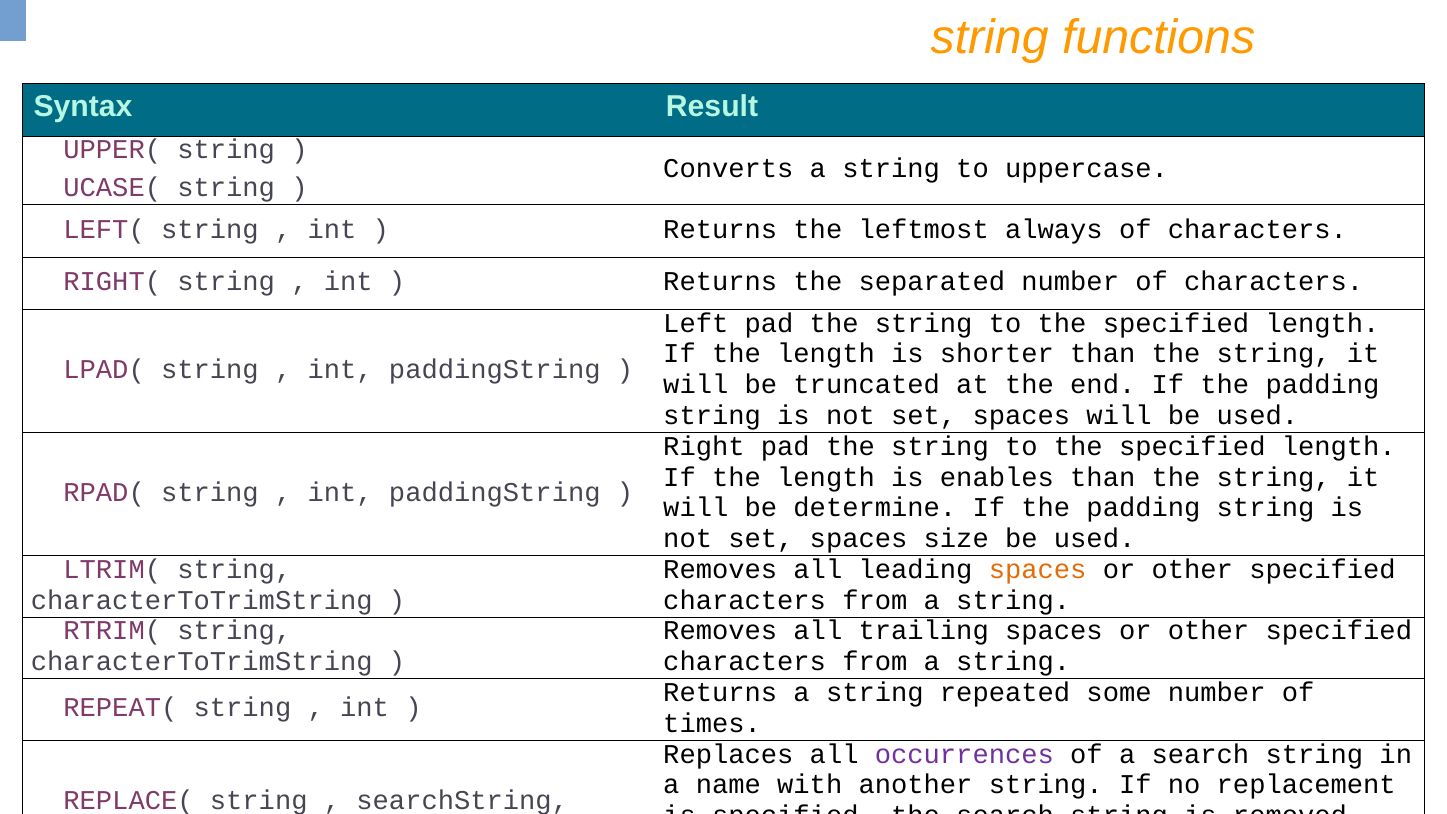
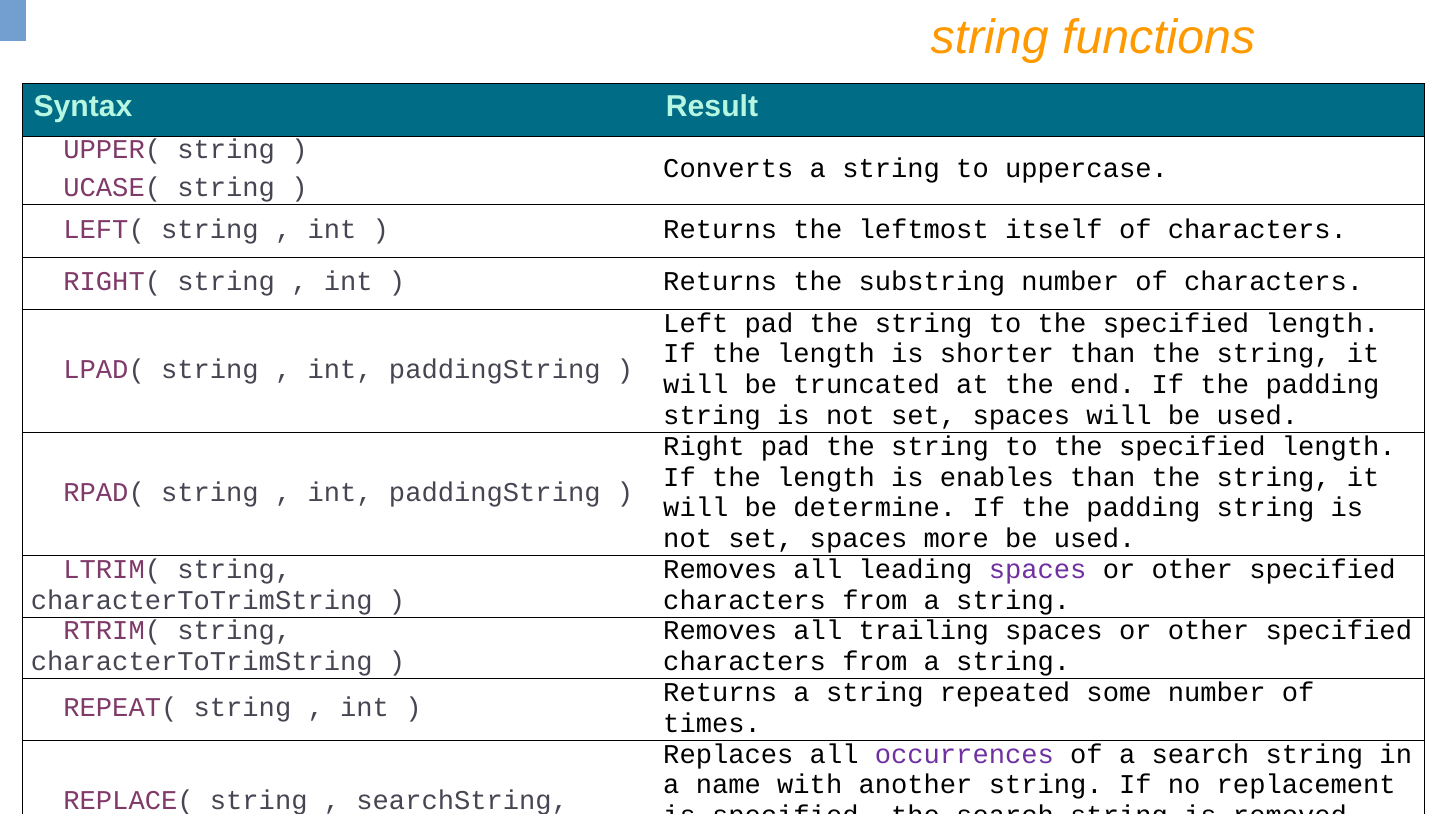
always: always -> itself (1054, 229)
separated: separated -> substring (932, 282)
size: size -> more (956, 539)
spaces colour: orange -> purple (1038, 569)
